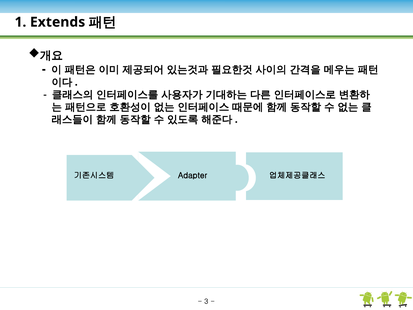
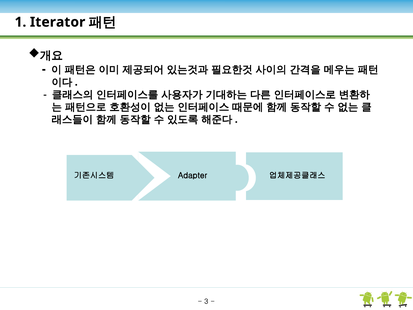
Extends: Extends -> Iterator (58, 22)
